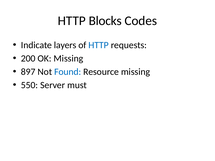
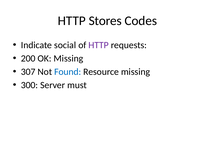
Blocks: Blocks -> Stores (105, 21)
layers: layers -> social (65, 45)
HTTP colour: blue -> purple (99, 45)
897: 897 -> 307 (28, 72)
550: 550 -> 300 (29, 85)
